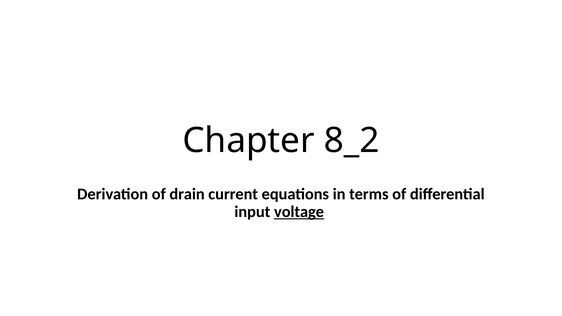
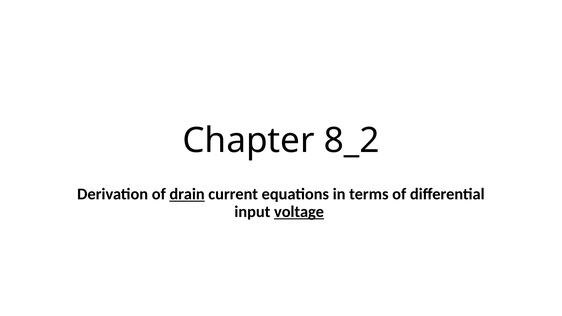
drain underline: none -> present (187, 194)
